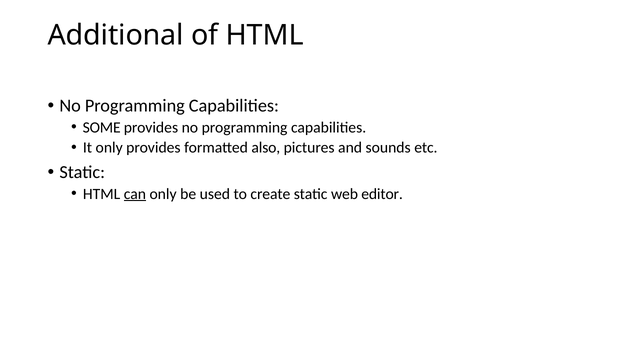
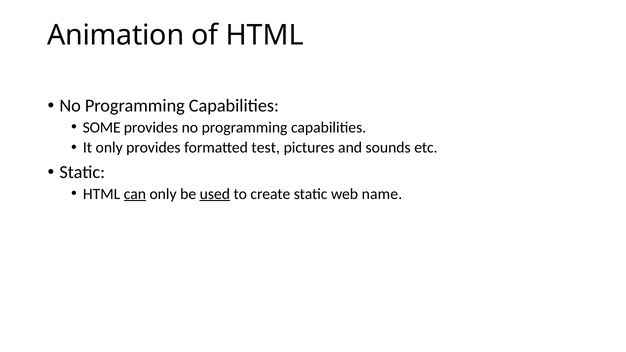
Additional: Additional -> Animation (116, 35)
also: also -> test (266, 148)
used underline: none -> present (215, 194)
editor: editor -> name (382, 194)
